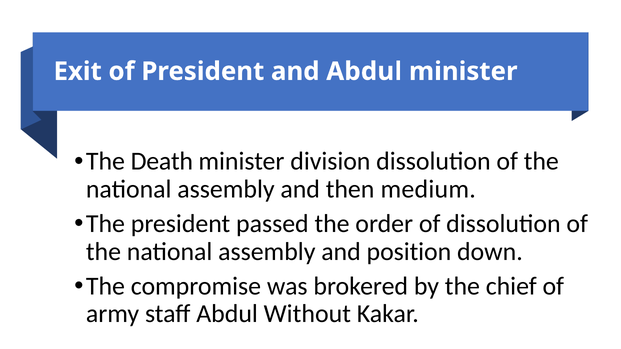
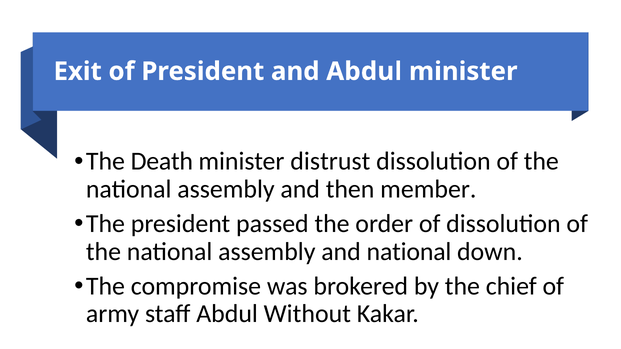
division: division -> distrust (330, 162)
medium: medium -> member (428, 190)
and position: position -> national (409, 252)
